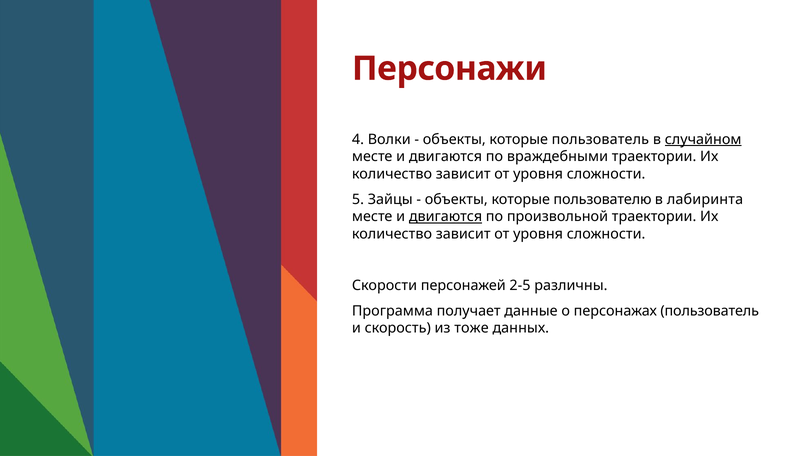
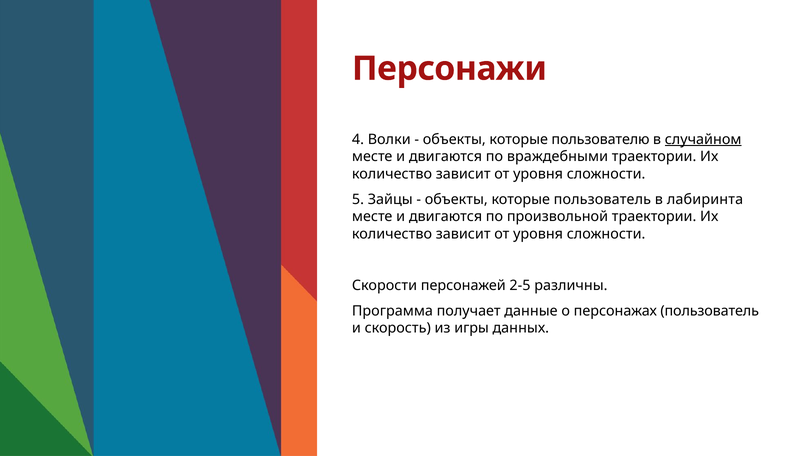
которые пользователь: пользователь -> пользователю (601, 139)
которые пользователю: пользователю -> пользователь (602, 200)
двигаются underline: present -> none (446, 217)
тоже: тоже -> игры (472, 328)
